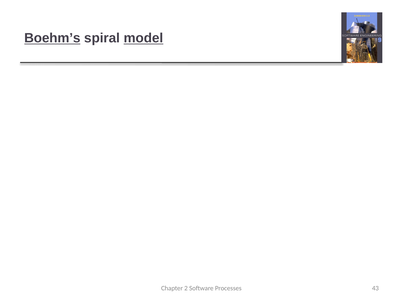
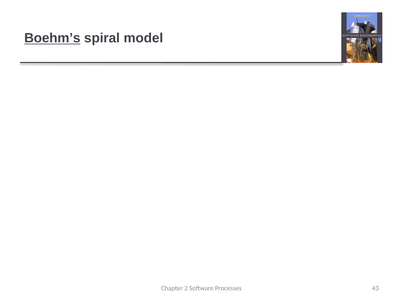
model underline: present -> none (143, 38)
